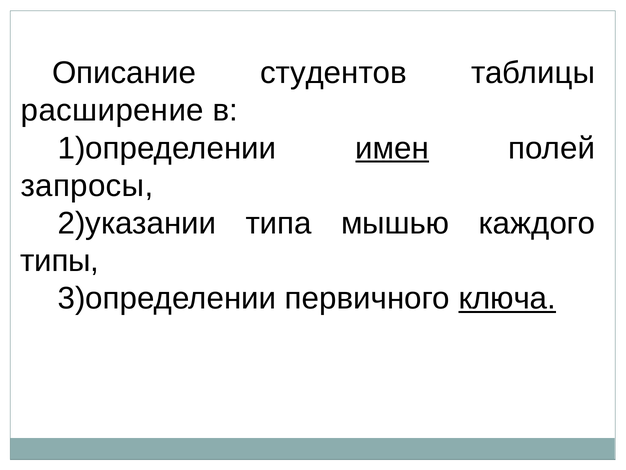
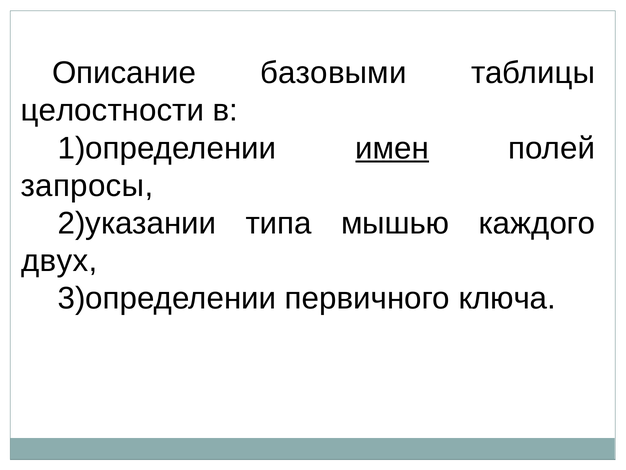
студентов: студентов -> базовыми (333, 73)
расширение: расширение -> целостности (112, 110)
типы: типы -> двух (59, 261)
ключа underline: present -> none (507, 298)
